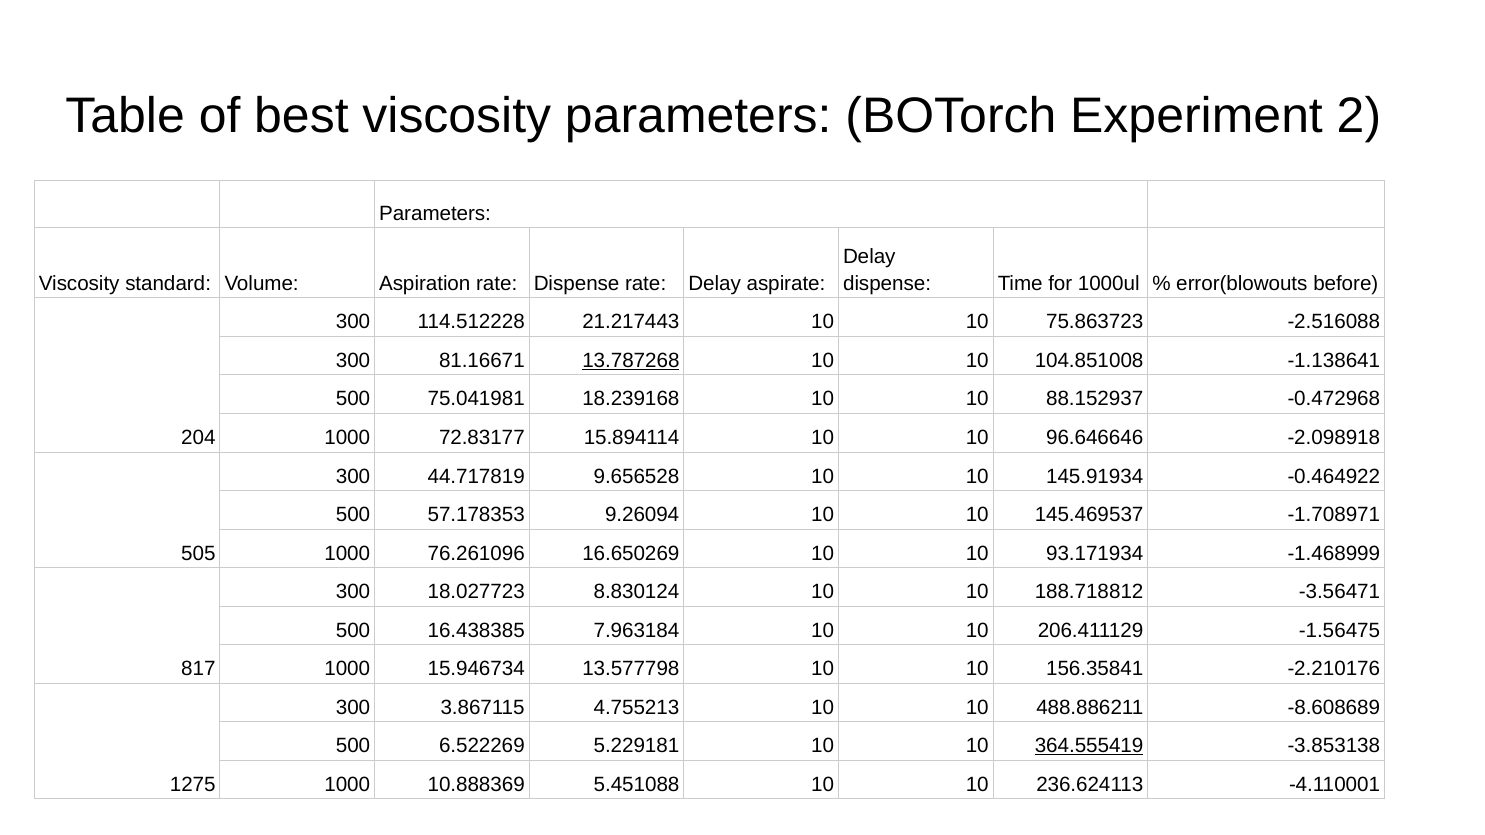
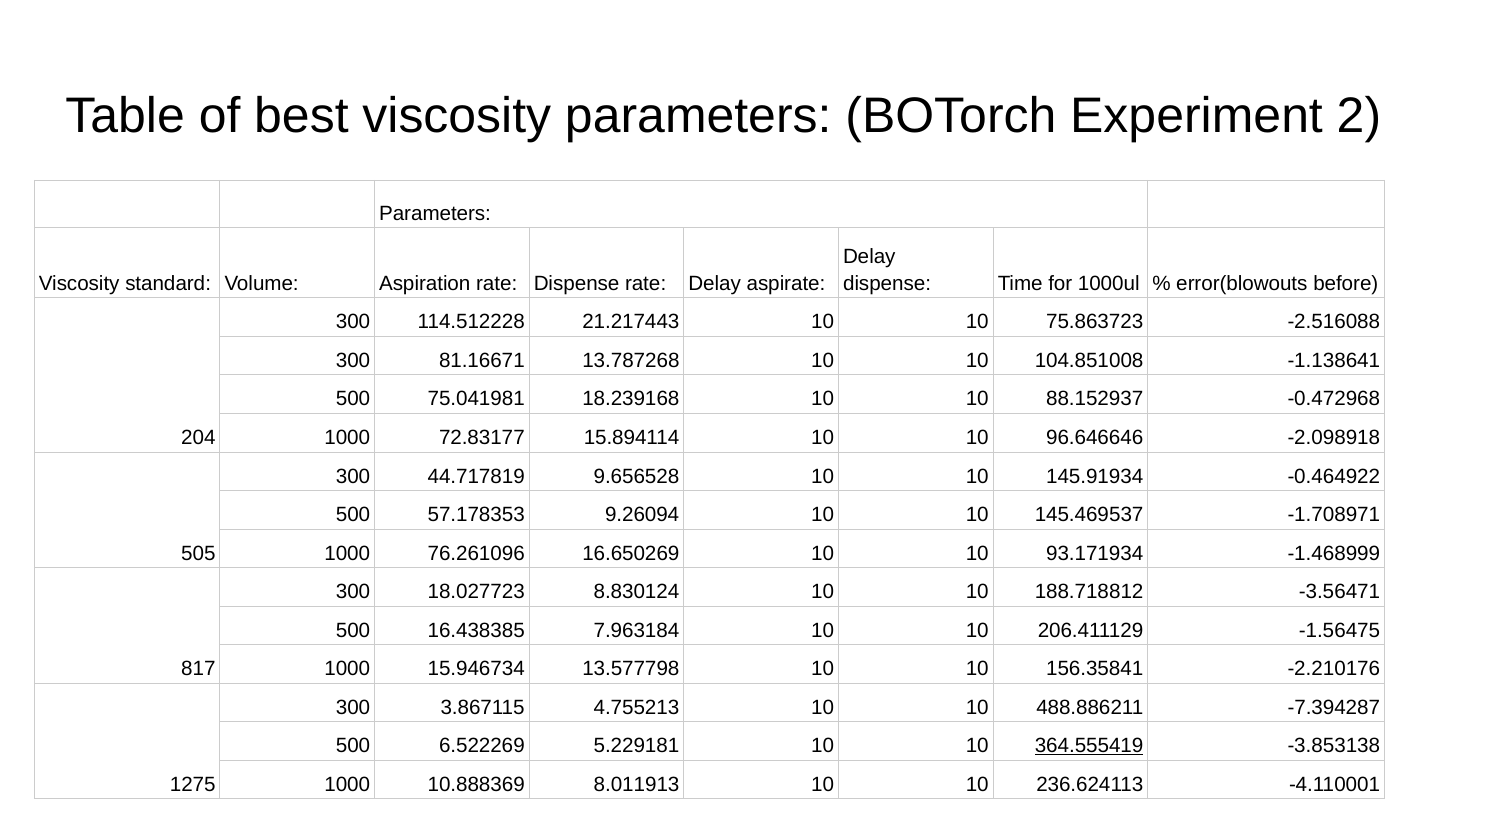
13.787268 underline: present -> none (631, 361)
-8.608689: -8.608689 -> -7.394287 (1334, 708)
5.451088: 5.451088 -> 8.011913 (637, 785)
